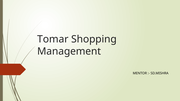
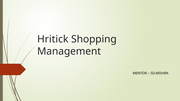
Tomar: Tomar -> Hritick (53, 39)
